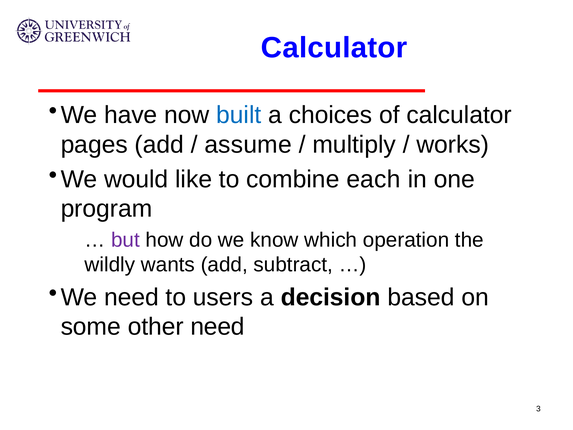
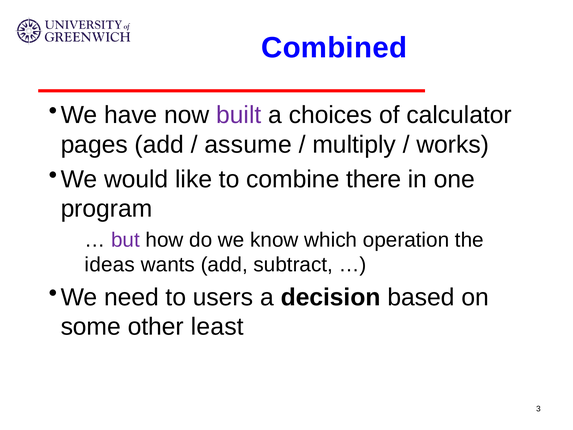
Calculator: Calculator -> Combined (334, 48)
built colour: blue -> purple (239, 115)
each: each -> there (374, 179)
wildly: wildly -> ideas (110, 265)
other need: need -> least (217, 327)
